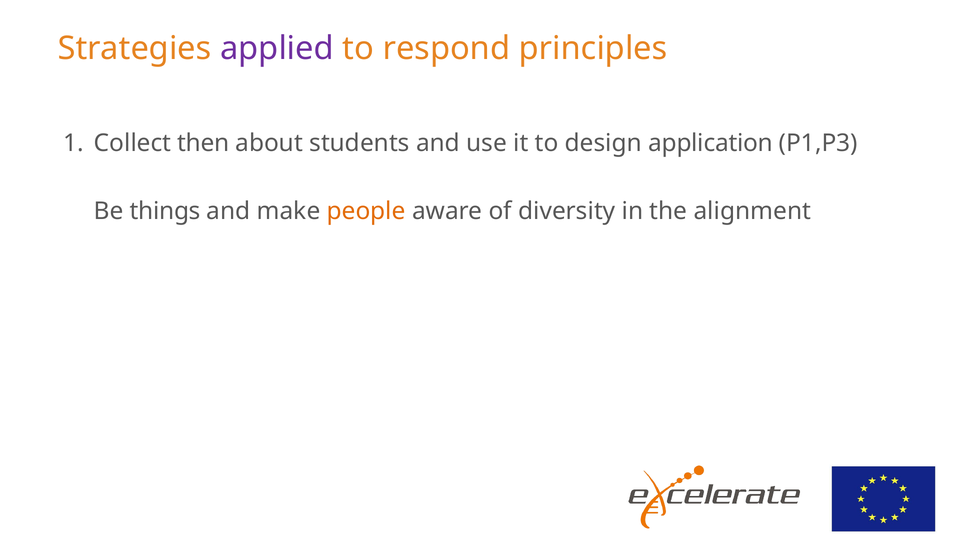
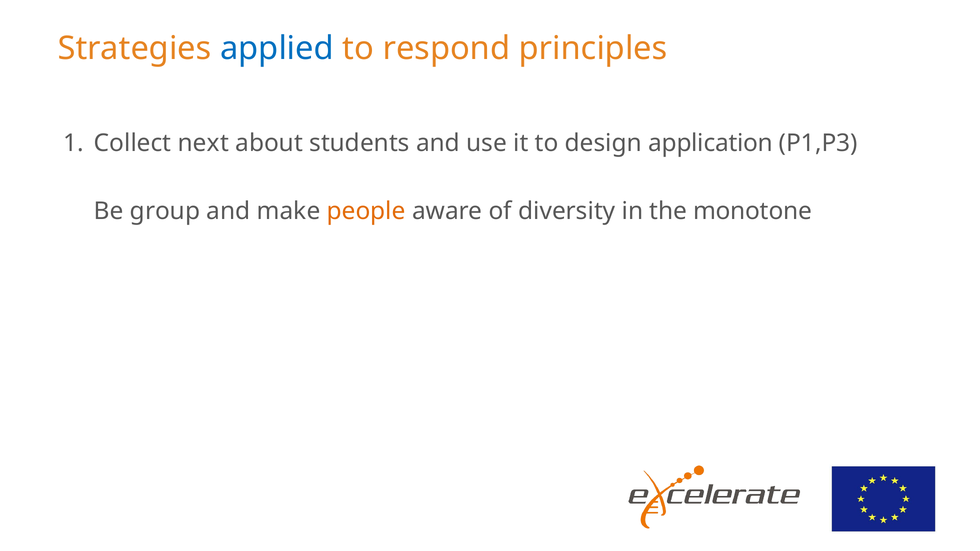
applied colour: purple -> blue (277, 49)
then: then -> next (203, 143)
things: things -> group (165, 211)
alignment: alignment -> monotone (753, 211)
